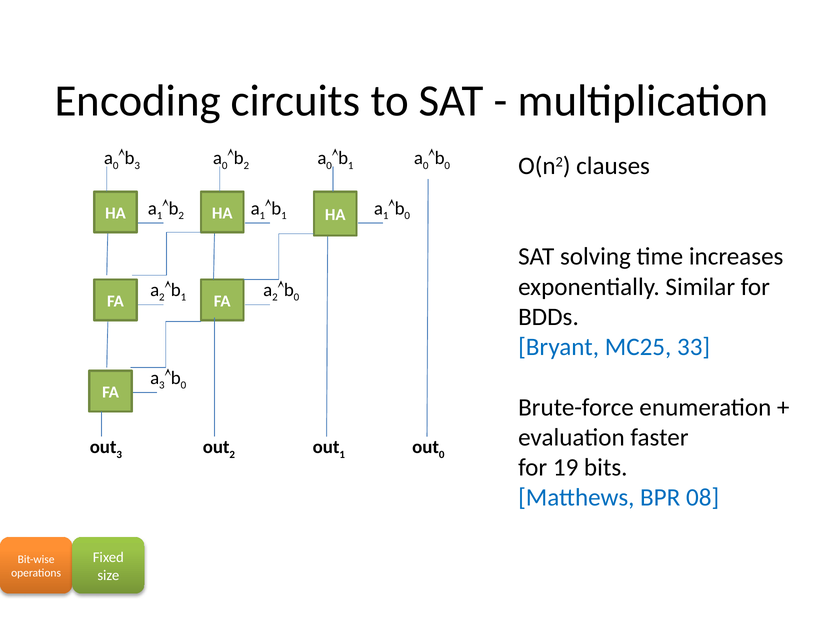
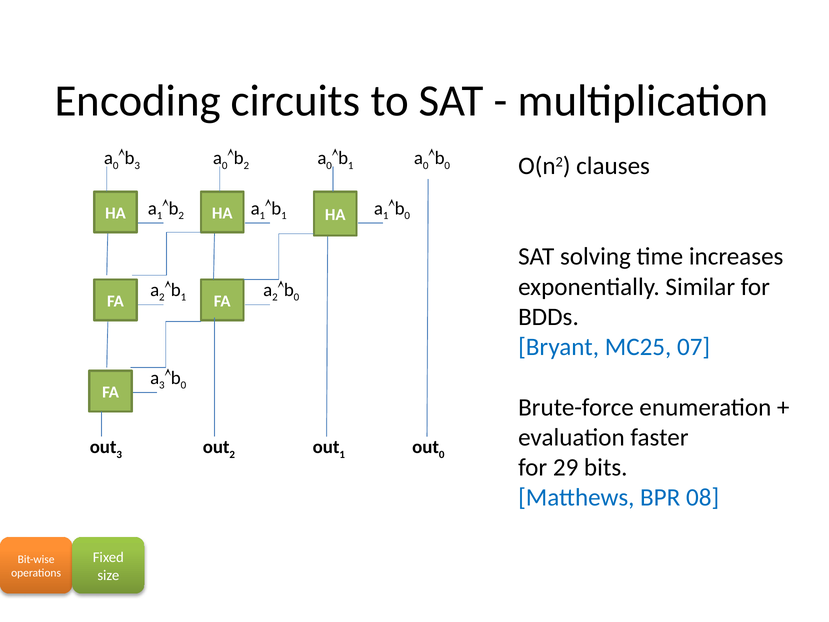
33: 33 -> 07 (694, 347)
19: 19 -> 29 (566, 467)
